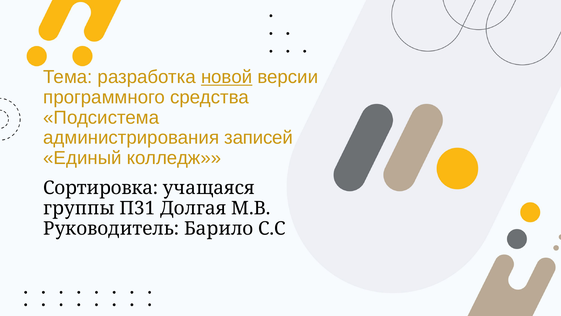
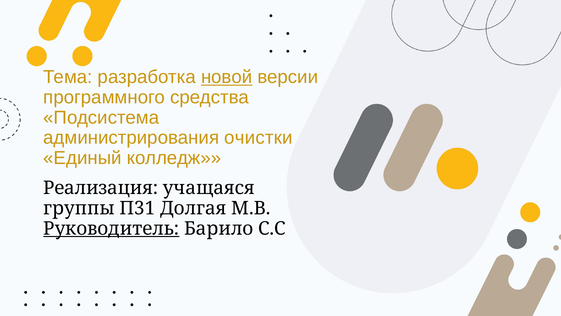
записей: записей -> очистки (258, 138)
Сортировка: Сортировка -> Реализация (101, 188)
Руководитель underline: none -> present (111, 228)
